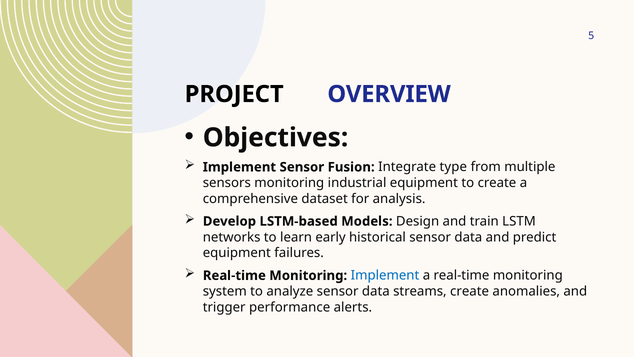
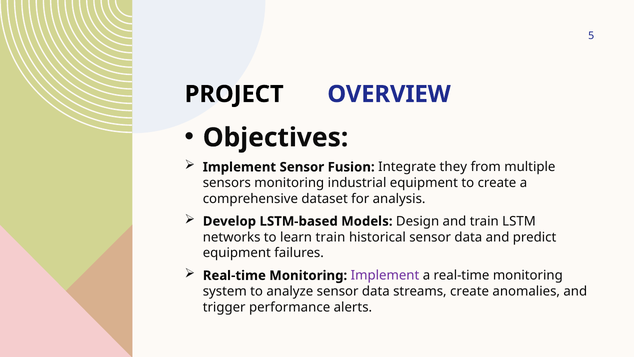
type: type -> they (453, 167)
learn early: early -> train (330, 237)
Implement colour: blue -> purple (385, 275)
